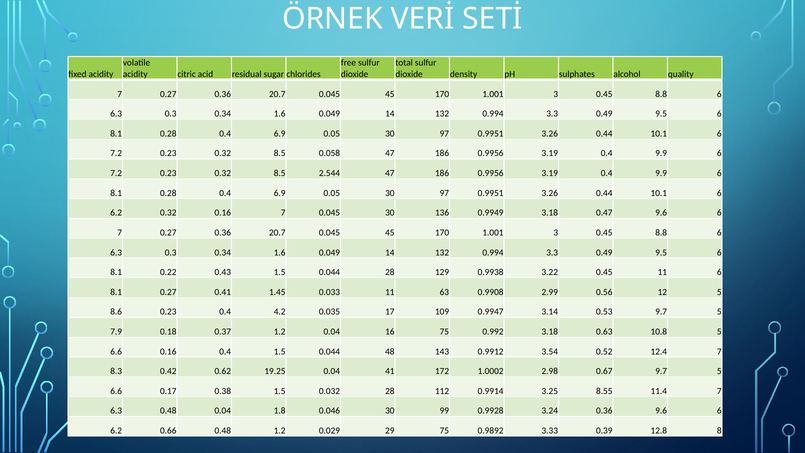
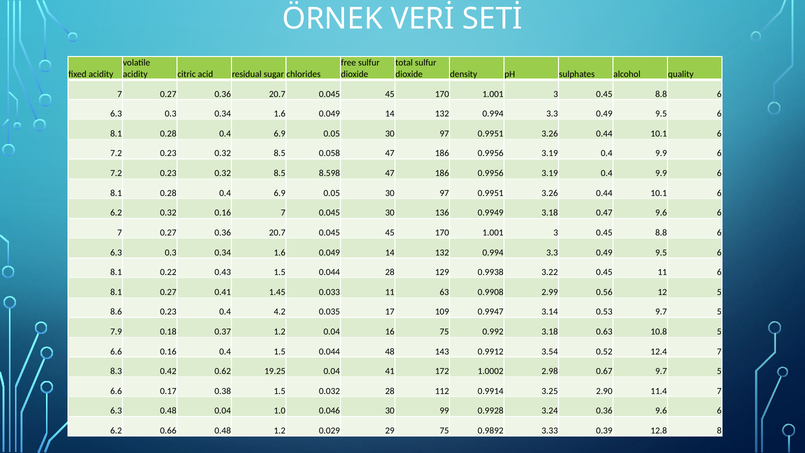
2.544: 2.544 -> 8.598 (329, 173)
8.55: 8.55 -> 2.90 (604, 391)
1.8: 1.8 -> 1.0 (280, 411)
